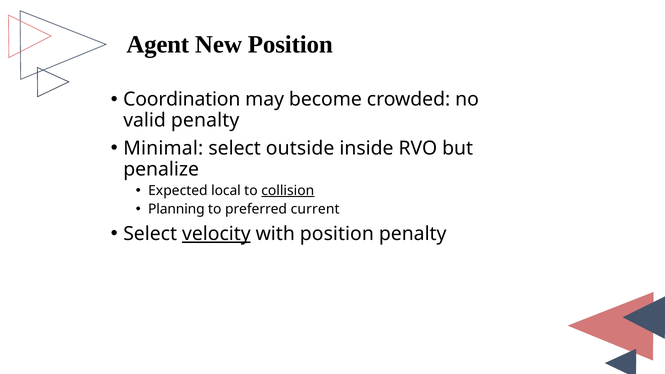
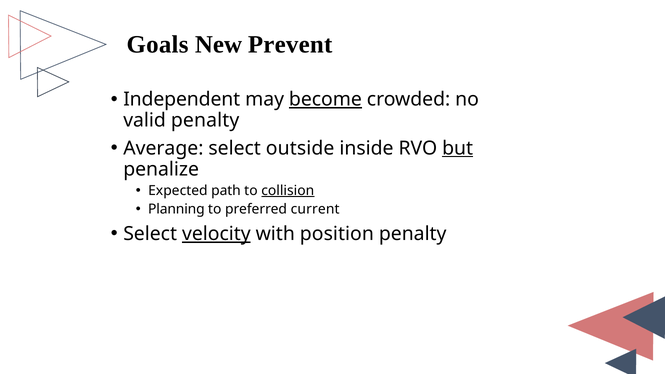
Agent: Agent -> Goals (158, 45)
New Position: Position -> Prevent (290, 45)
Coordination: Coordination -> Independent (182, 99)
become underline: none -> present (325, 99)
Minimal: Minimal -> Average (163, 148)
but underline: none -> present (458, 148)
local: local -> path (226, 191)
